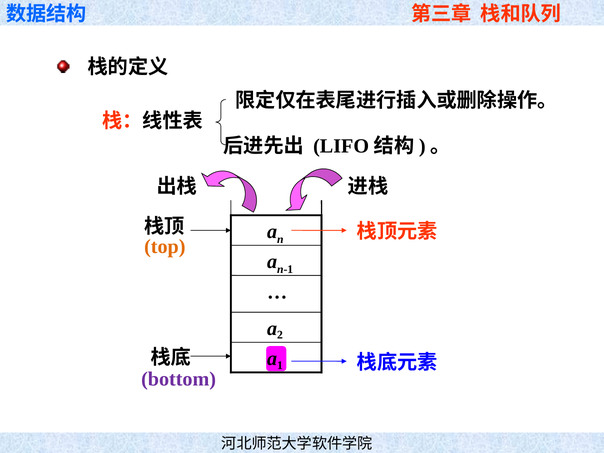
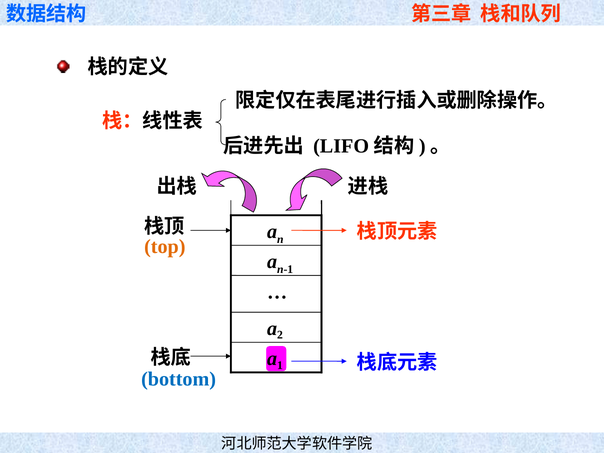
bottom colour: purple -> blue (179, 379)
